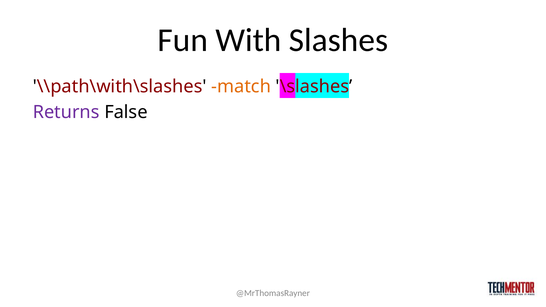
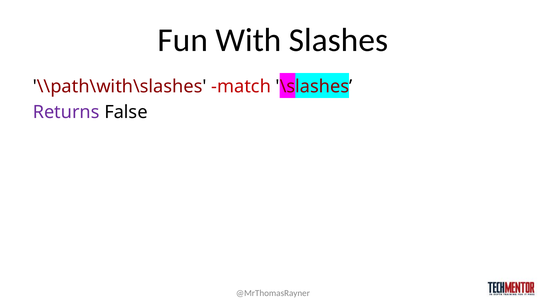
match colour: orange -> red (241, 87)
